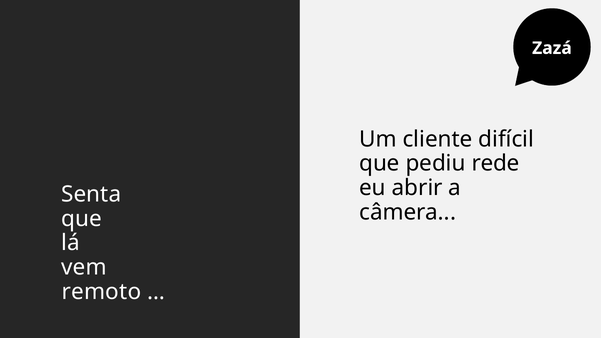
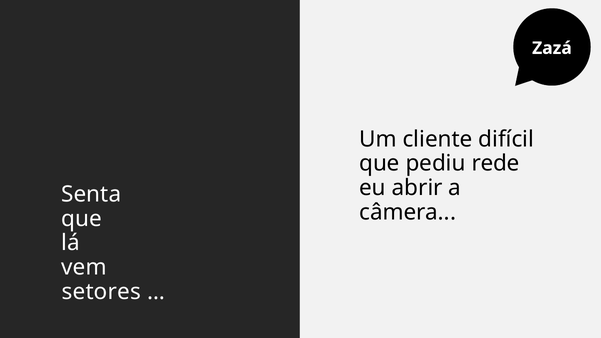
remoto: remoto -> setores (101, 292)
